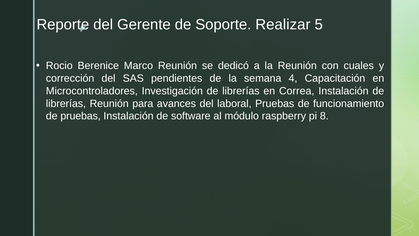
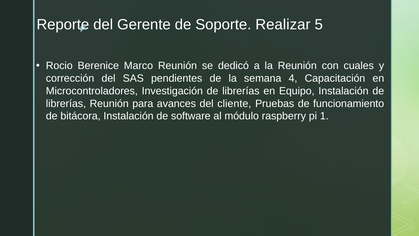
Correa: Correa -> Equipo (297, 91)
laboral: laboral -> cliente (234, 103)
de pruebas: pruebas -> bitácora (81, 116)
8: 8 -> 1 (324, 116)
